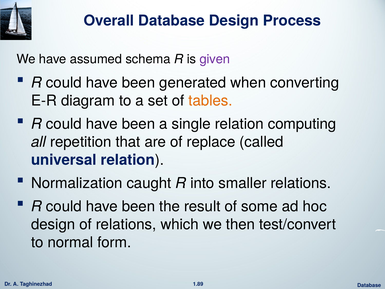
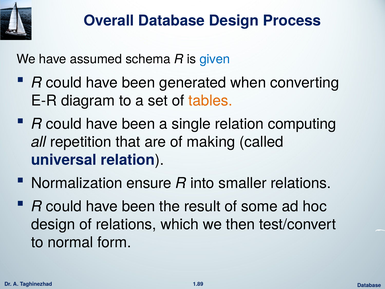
given colour: purple -> blue (215, 59)
replace: replace -> making (211, 142)
caught: caught -> ensure (149, 183)
